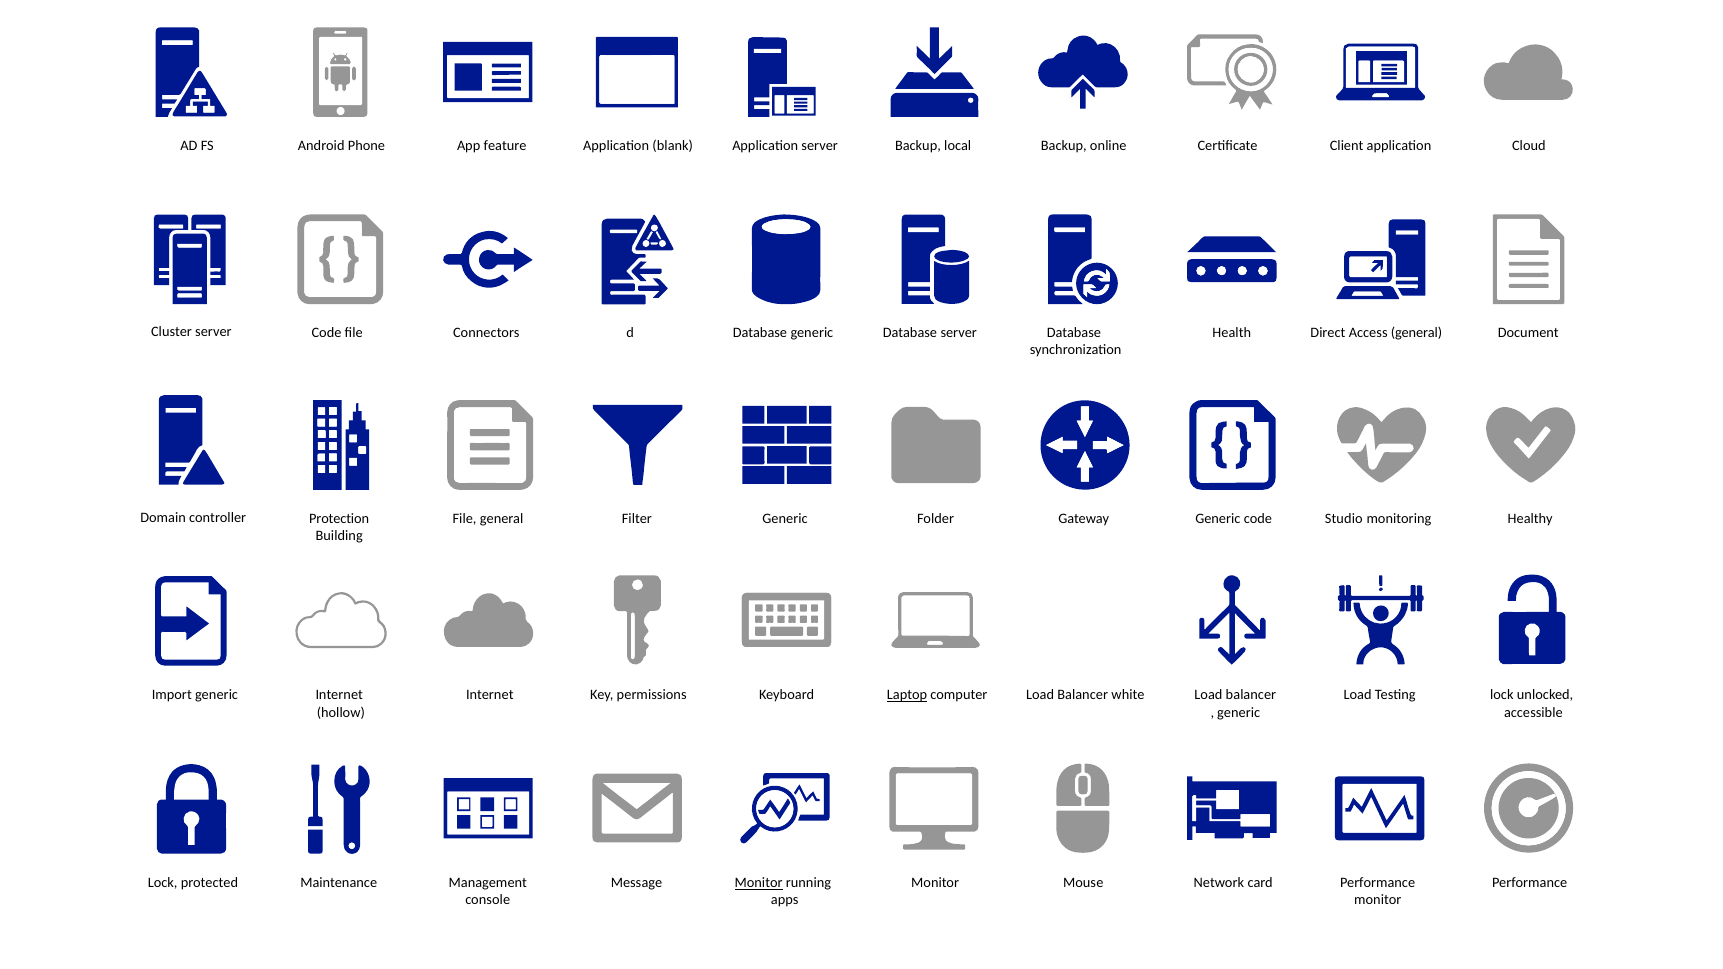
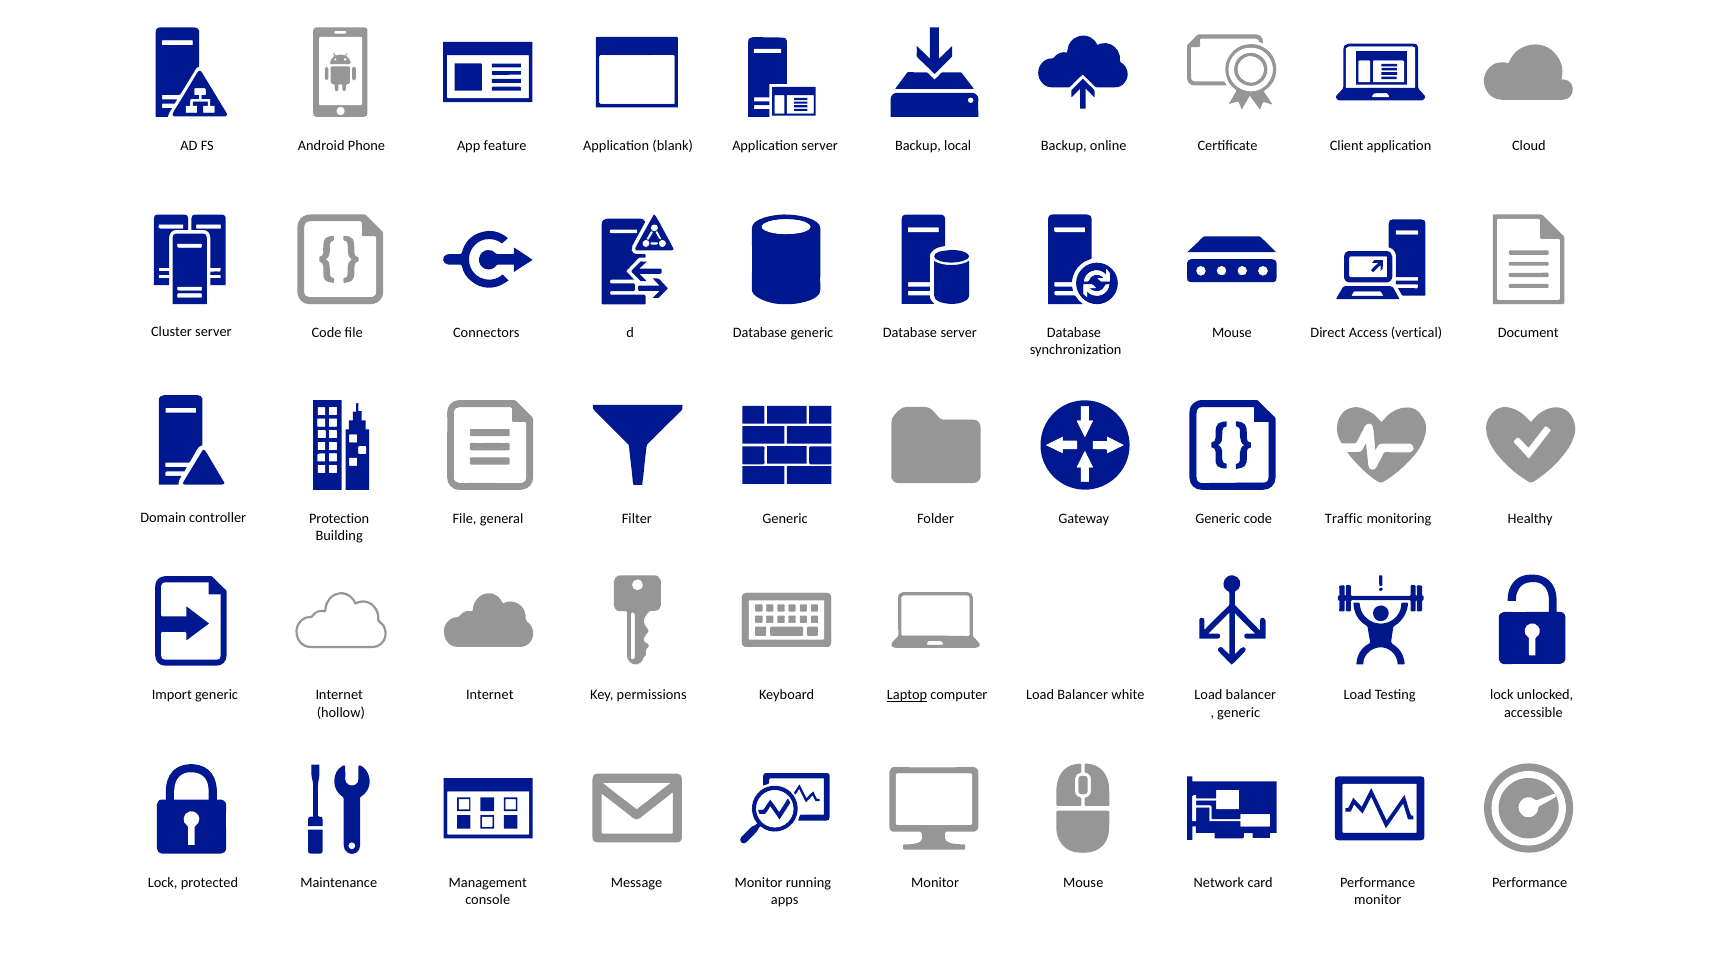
Health: Health -> Mouse (1232, 332)
Access general: general -> vertical (1417, 332)
Studio: Studio -> Traffic (1344, 519)
Monitor underline: present -> none (759, 883)
